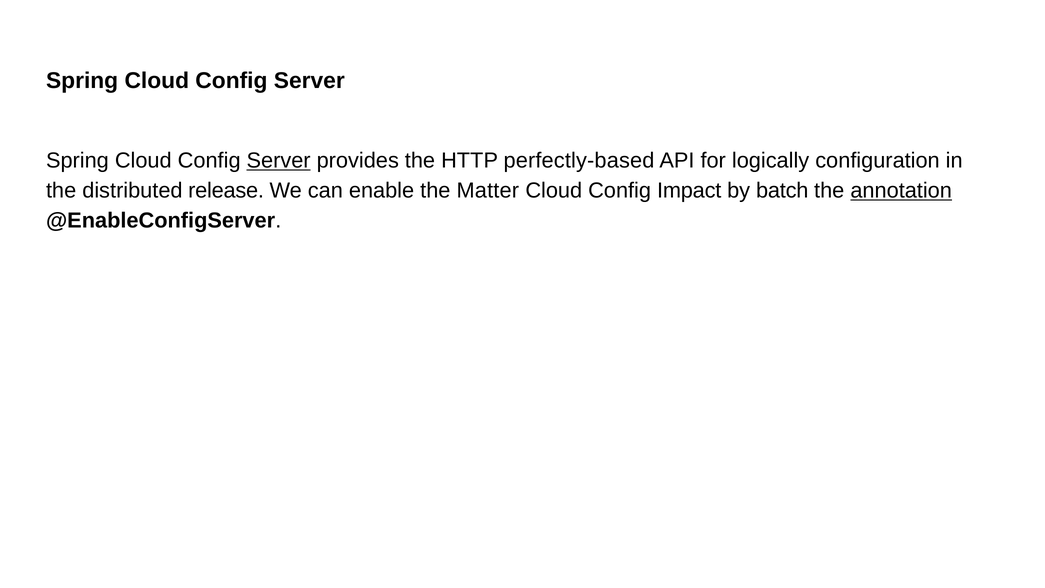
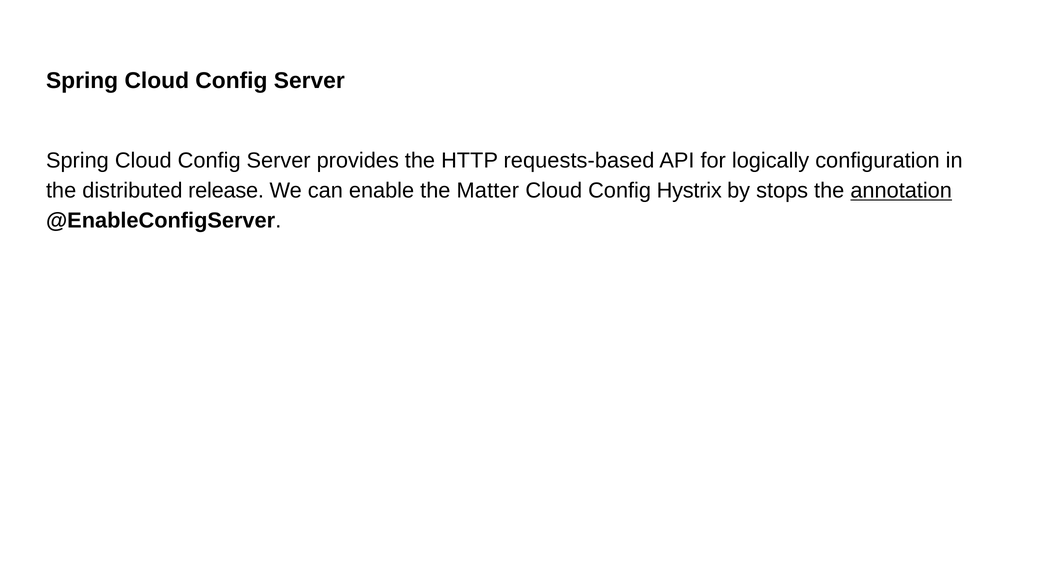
Server underline: present -> none (279, 161)
perfectly-based: perfectly-based -> requests-based (579, 161)
Impact: Impact -> Hystrix (689, 191)
batch: batch -> stops (782, 191)
